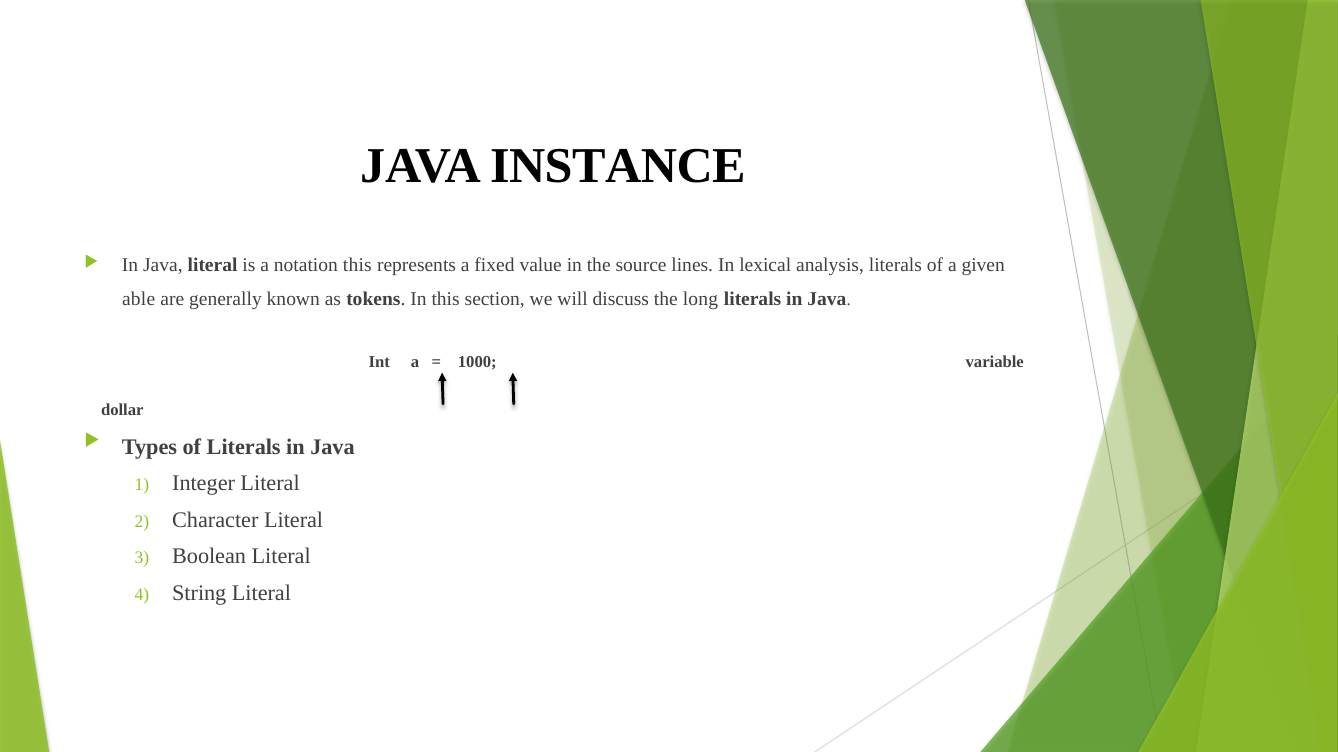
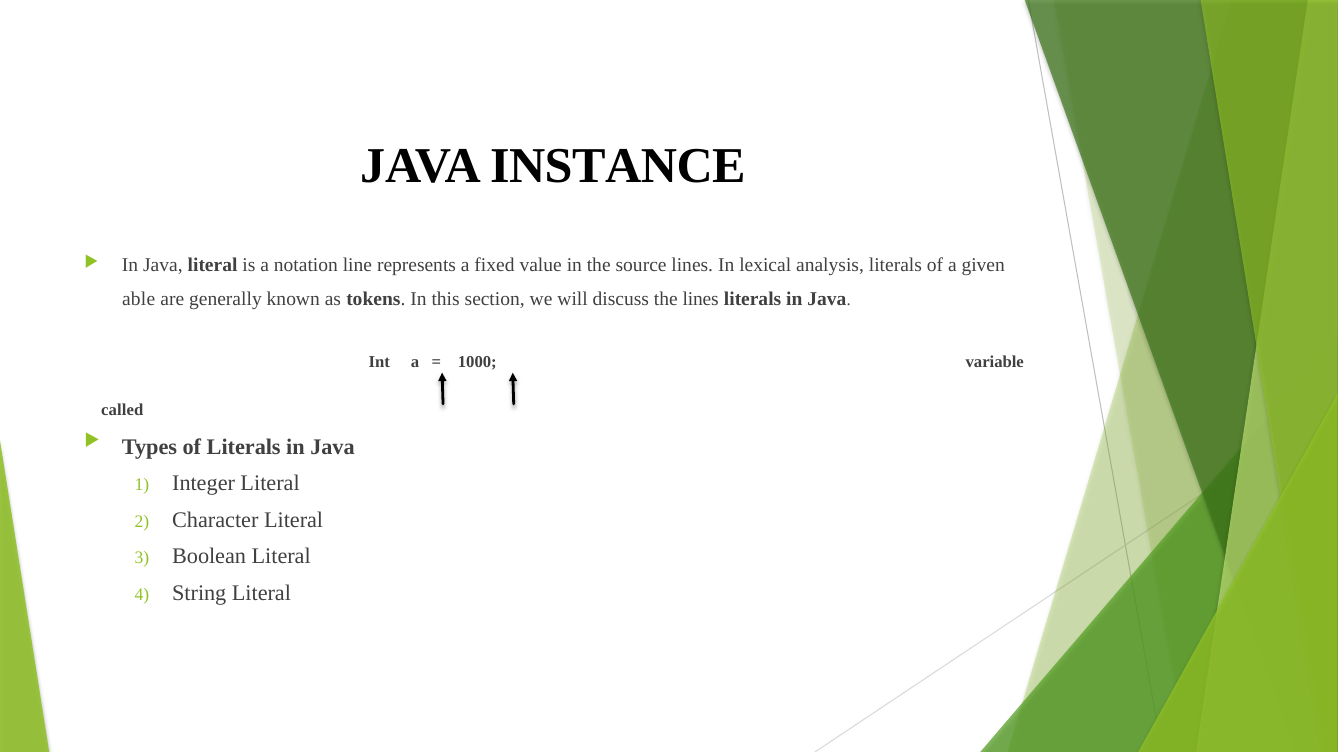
notation this: this -> line (357, 265)
the long: long -> lines (701, 299)
dollar: dollar -> called (122, 411)
